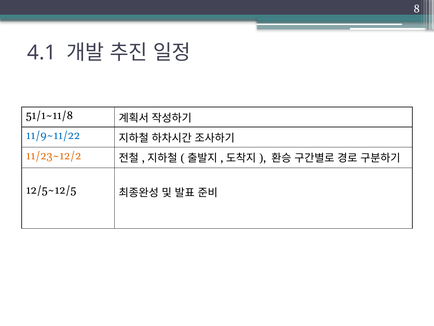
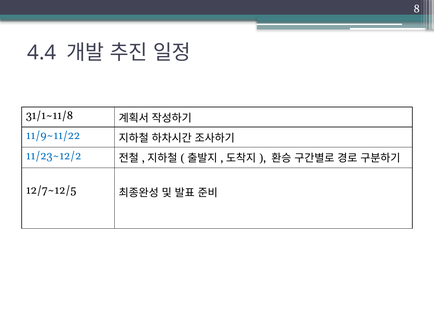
4.1: 4.1 -> 4.4 (42, 53)
51/1~11/8: 51/1~11/8 -> 31/1~11/8 (50, 115)
11/23~12/2 colour: orange -> blue (54, 156)
12/5~12/5: 12/5~12/5 -> 12/7~12/5 (51, 190)
